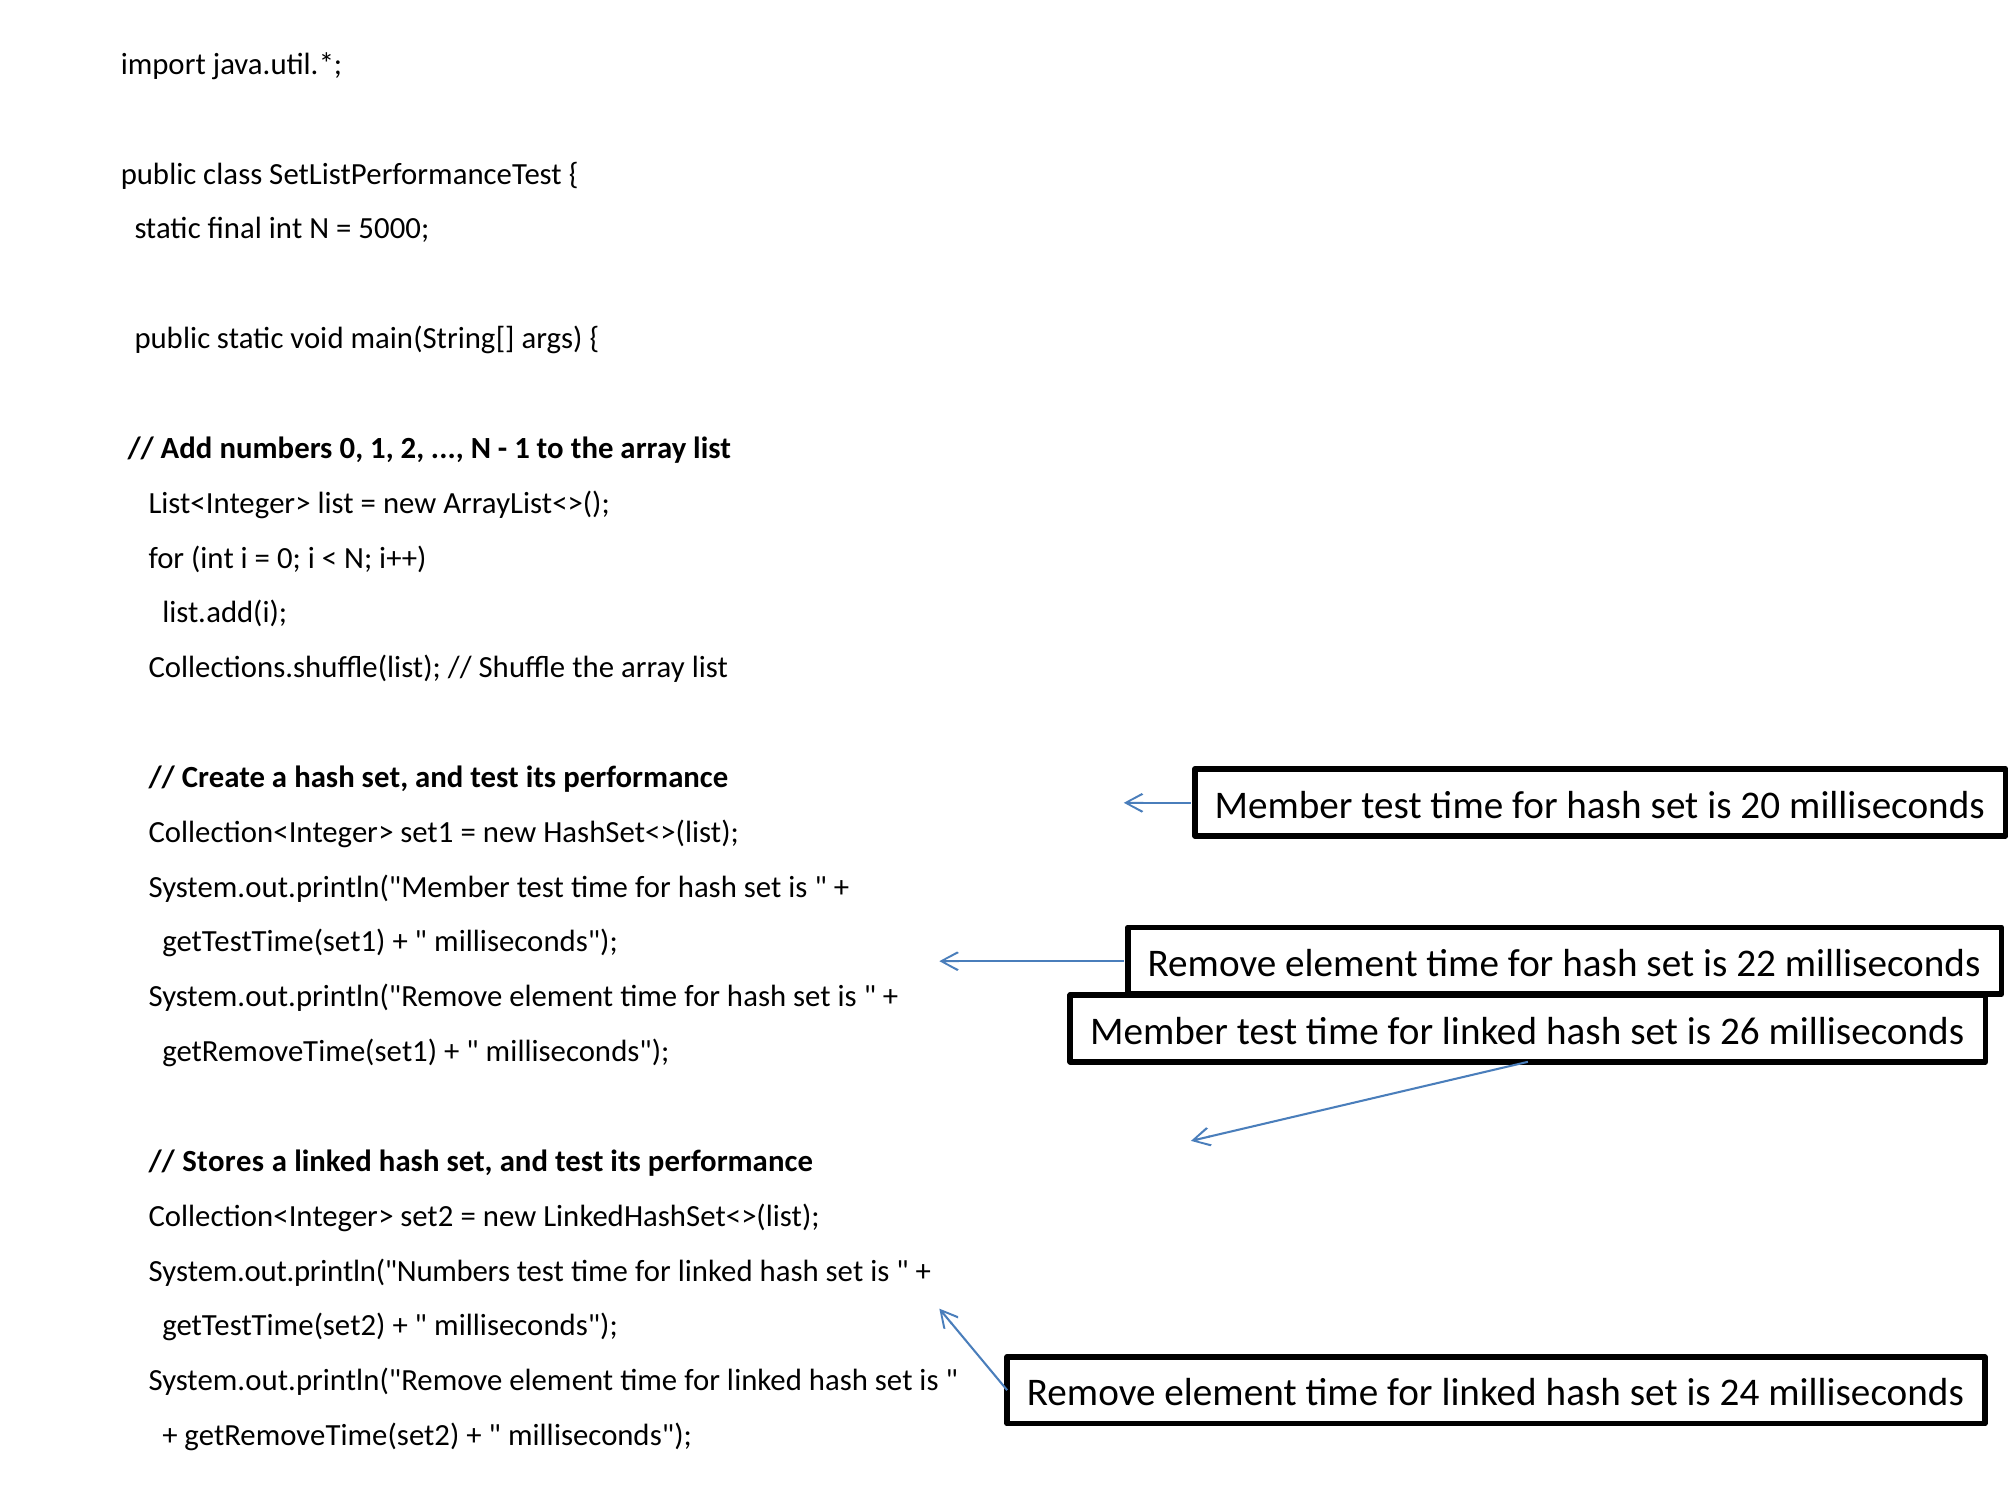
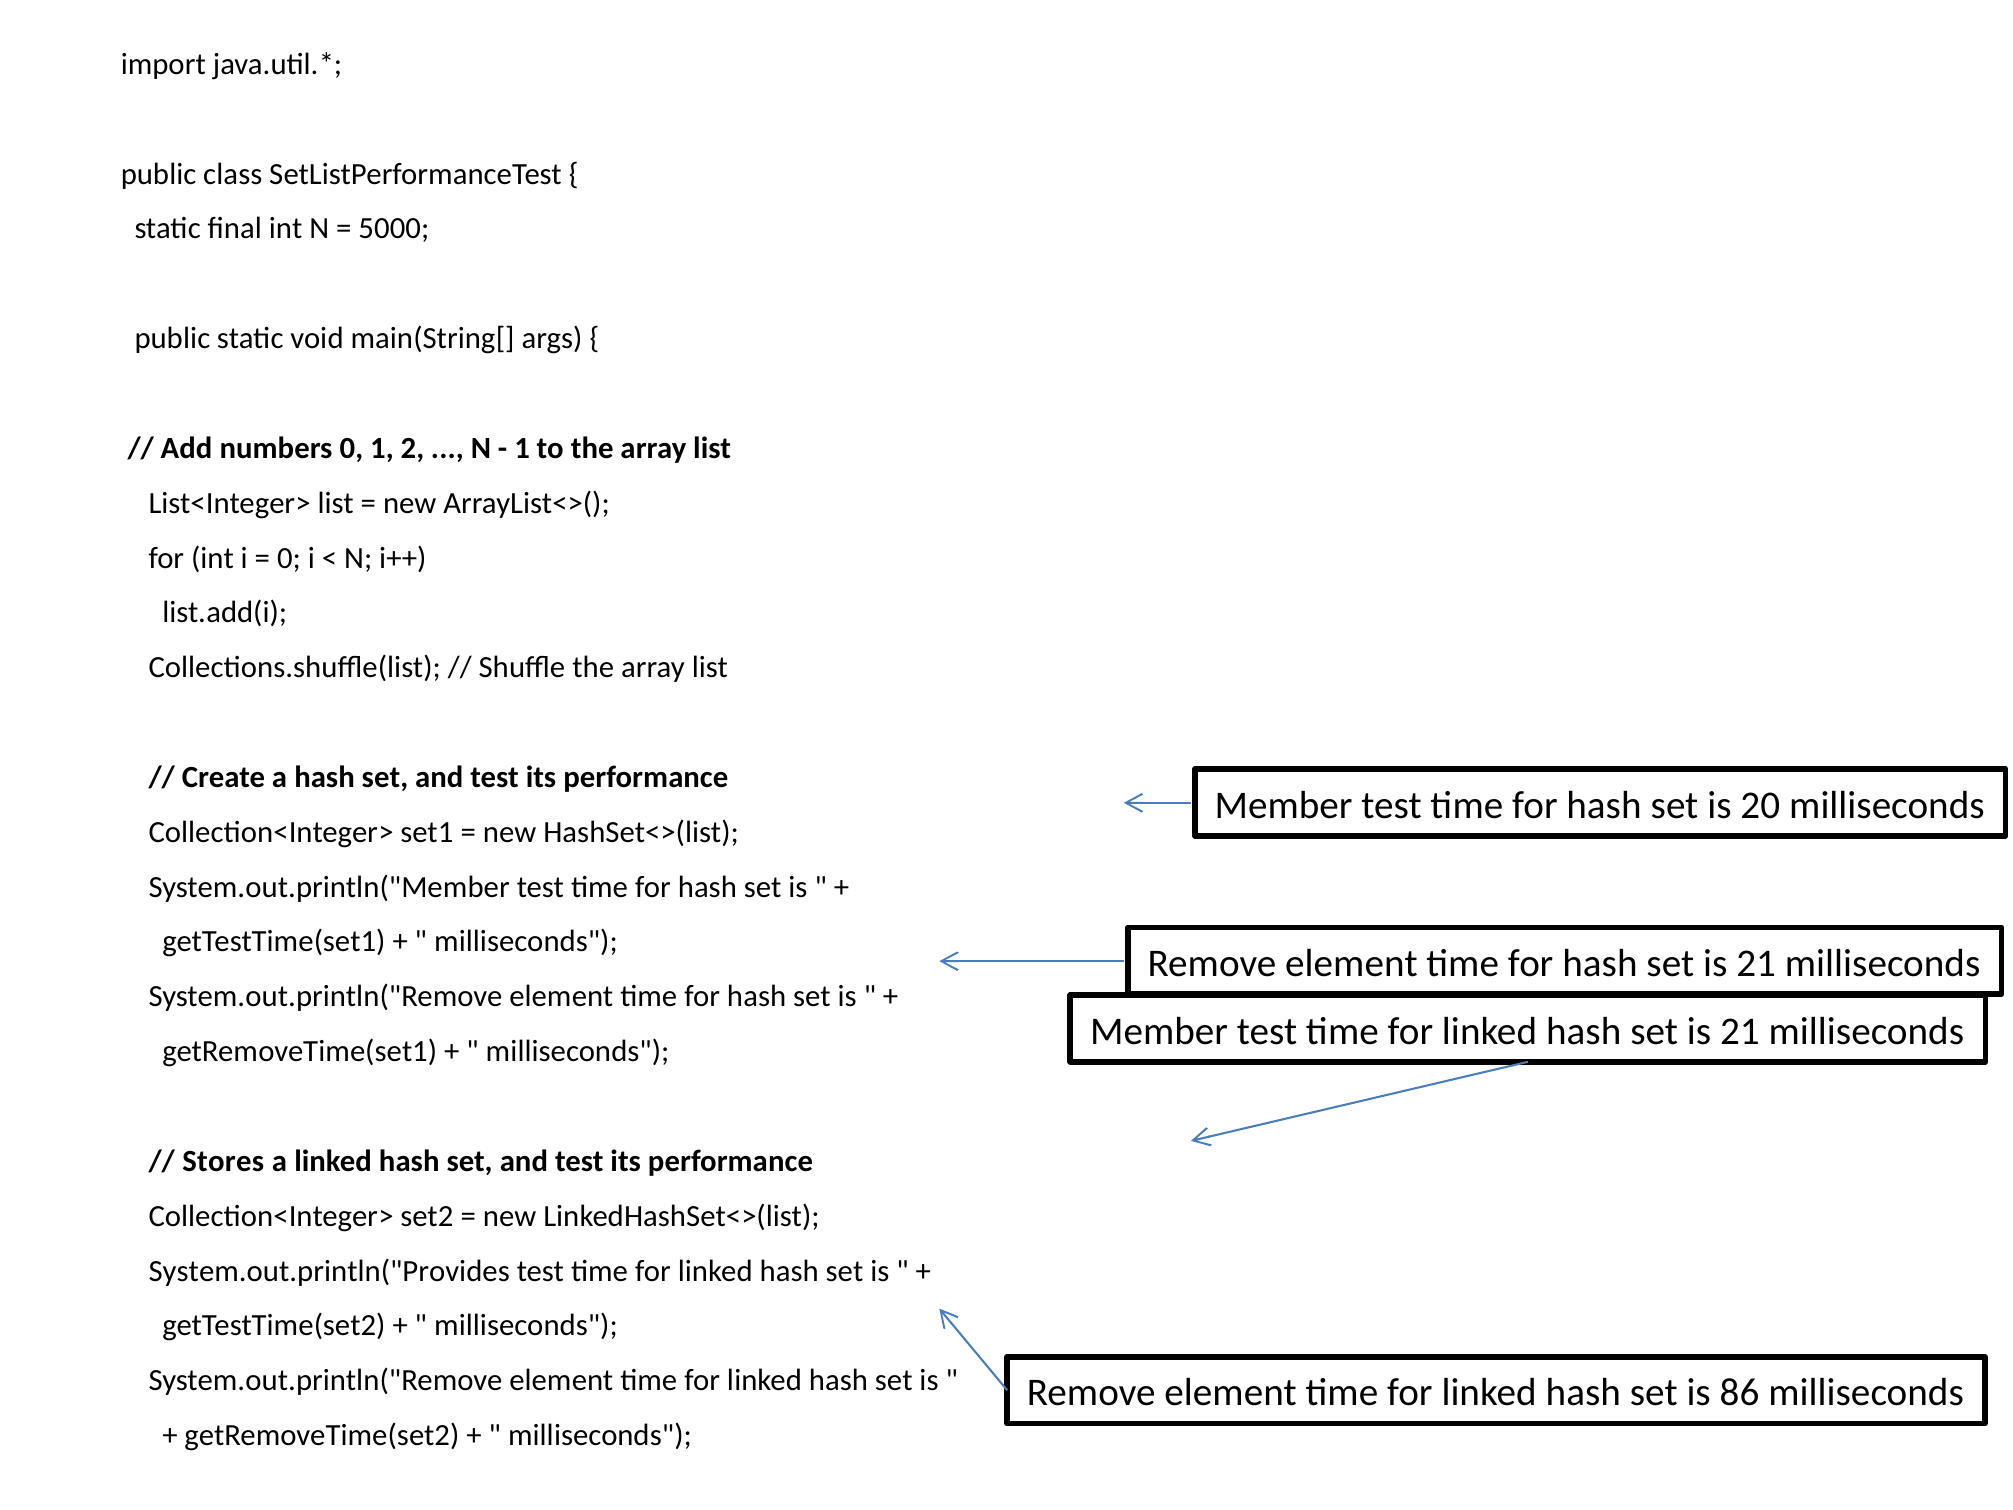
22: 22 -> 21 (1756, 963)
26: 26 -> 21 (1740, 1031)
System.out.println("Numbers: System.out.println("Numbers -> System.out.println("Provides (329, 1271)
24: 24 -> 86 (1740, 1393)
